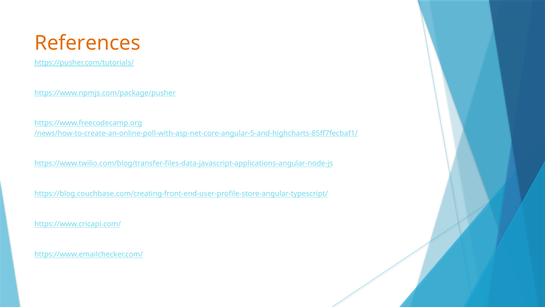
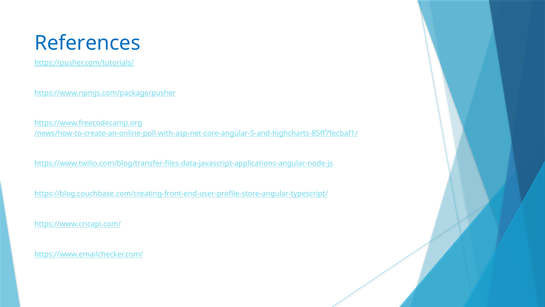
References colour: orange -> blue (87, 43)
